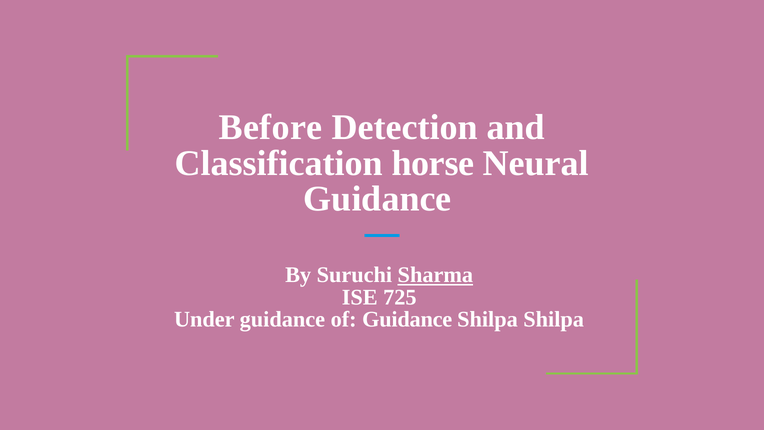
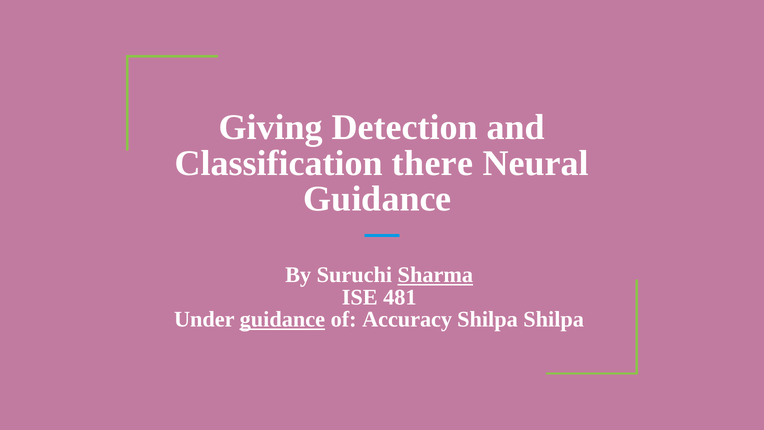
Before: Before -> Giving (271, 127)
horse: horse -> there (433, 163)
725: 725 -> 481 (400, 297)
guidance underline: none -> present (282, 319)
of Guidance: Guidance -> Accuracy (407, 319)
